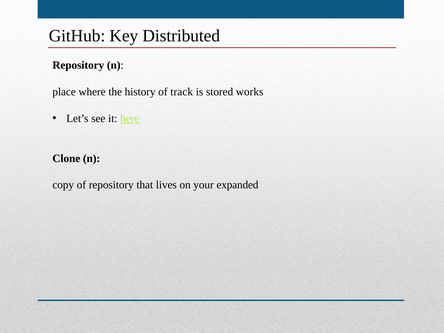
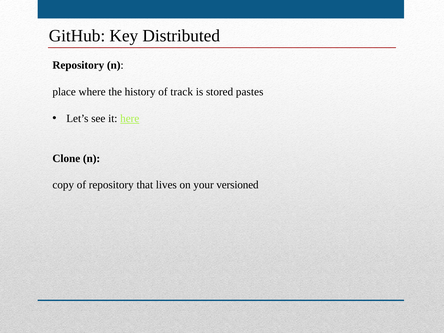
works: works -> pastes (250, 92)
expanded: expanded -> versioned (238, 185)
